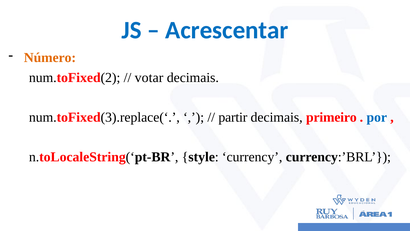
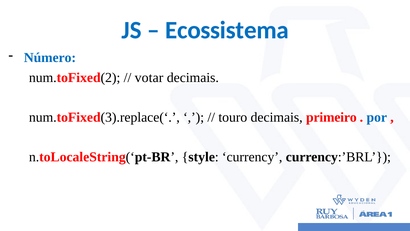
Acrescentar: Acrescentar -> Ecossistema (227, 30)
Número colour: orange -> blue (50, 58)
partir: partir -> touro (233, 117)
